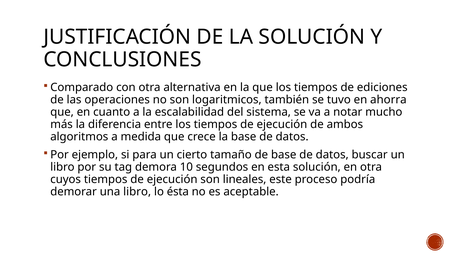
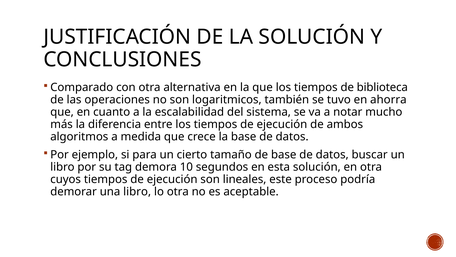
ediciones: ediciones -> biblioteca (382, 87)
lo ésta: ésta -> otra (178, 191)
